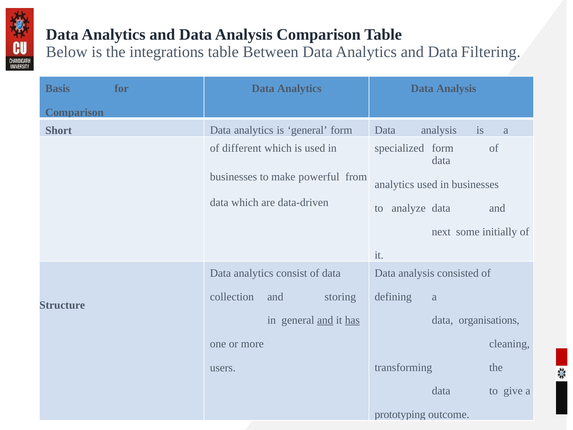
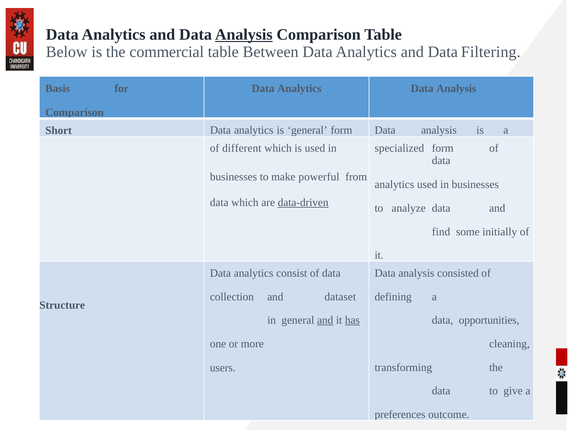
Analysis underline: none -> present (244, 35)
integrations: integrations -> commercial (167, 52)
data-driven underline: none -> present (303, 202)
next: next -> find (441, 232)
storing: storing -> dataset (340, 297)
organisations: organisations -> opportunities (489, 320)
prototyping: prototyping -> preferences (400, 414)
